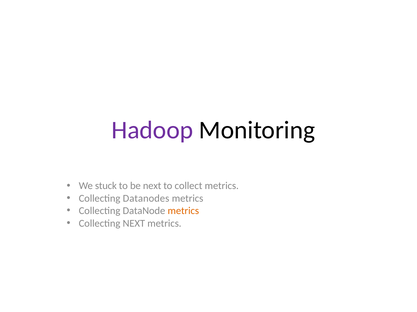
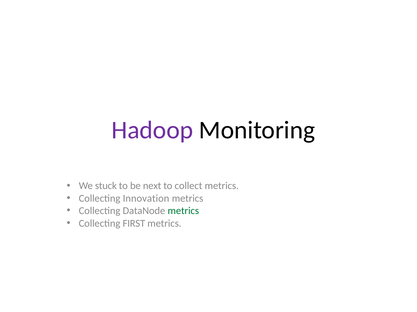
Datanodes: Datanodes -> Innovation (146, 199)
metrics colour: orange -> green (183, 211)
Collecting NEXT: NEXT -> FIRST (134, 224)
